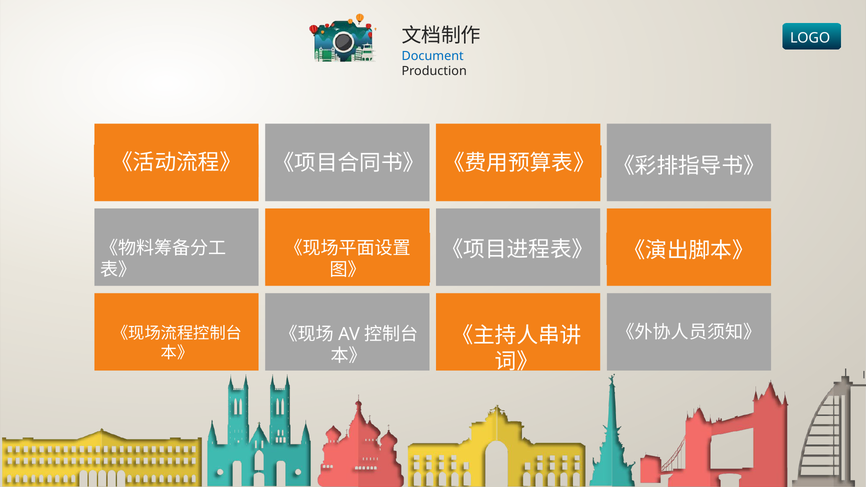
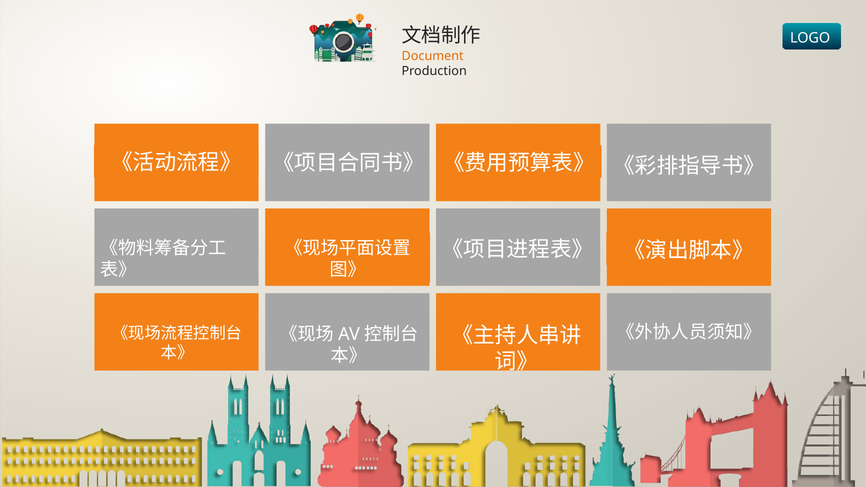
Document colour: blue -> orange (433, 56)
